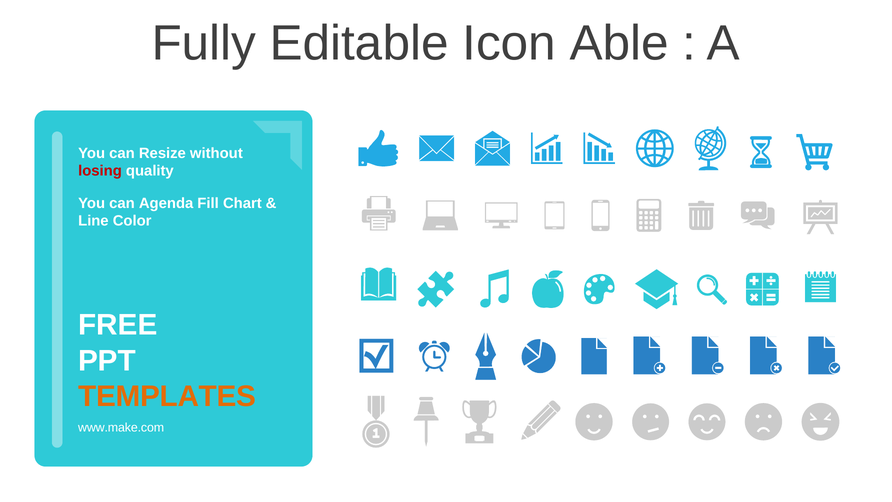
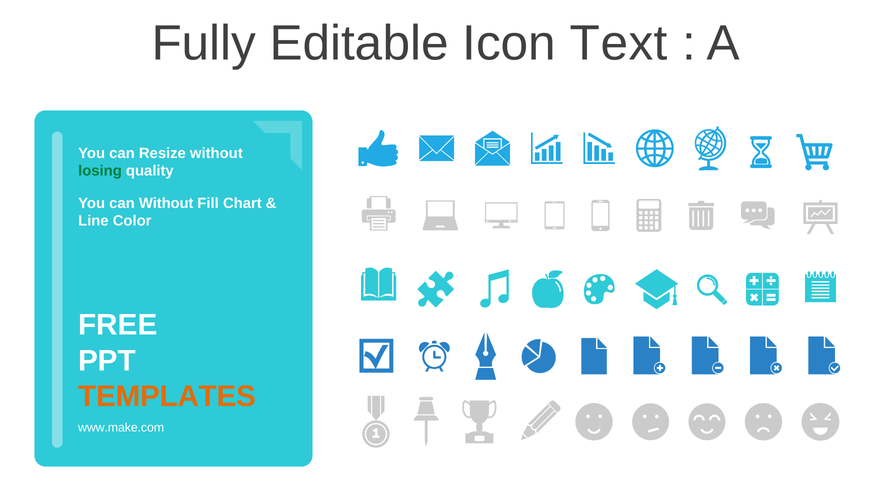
Able: Able -> Text (619, 44)
losing colour: red -> green (100, 171)
can Agenda: Agenda -> Without (166, 203)
